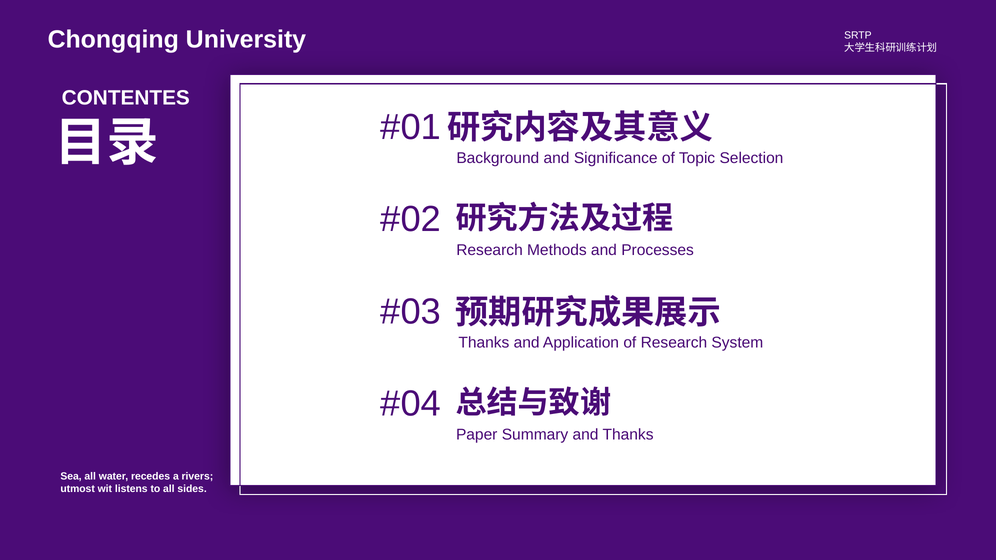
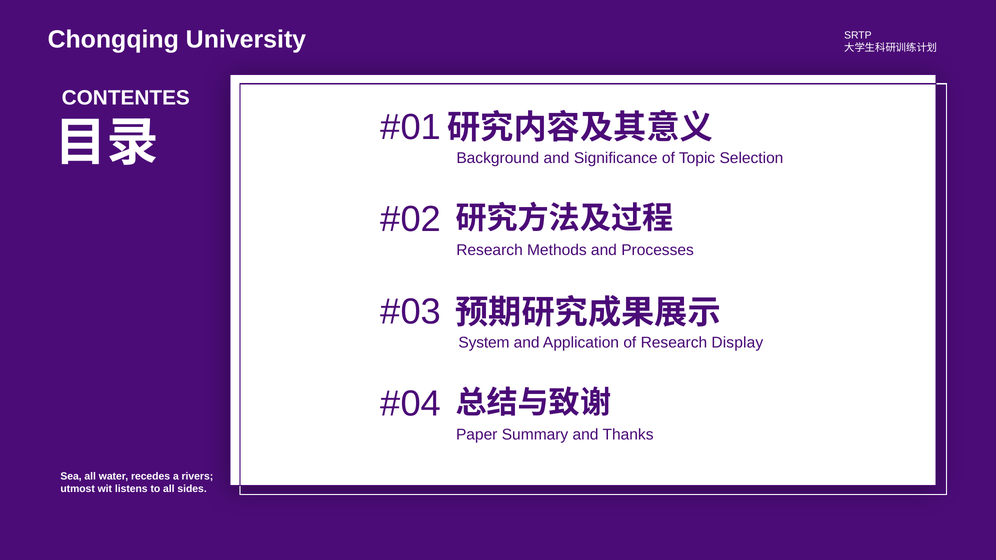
Thanks: Thanks -> System (484, 343)
System: System -> Display (737, 343)
